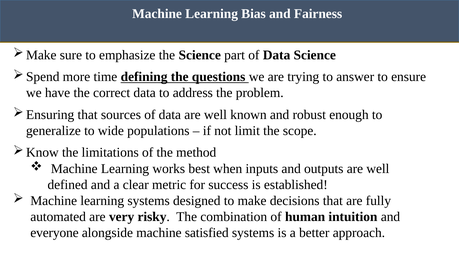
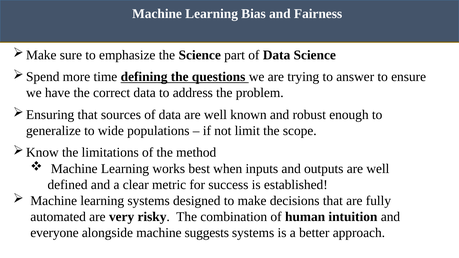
satisfied: satisfied -> suggests (207, 233)
